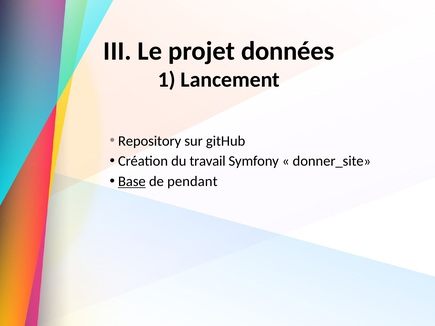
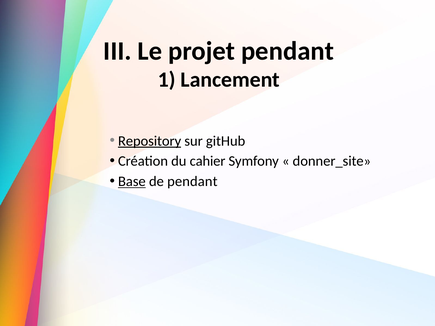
projet données: données -> pendant (288, 51)
Repository underline: none -> present (150, 141)
travail: travail -> cahier (208, 161)
